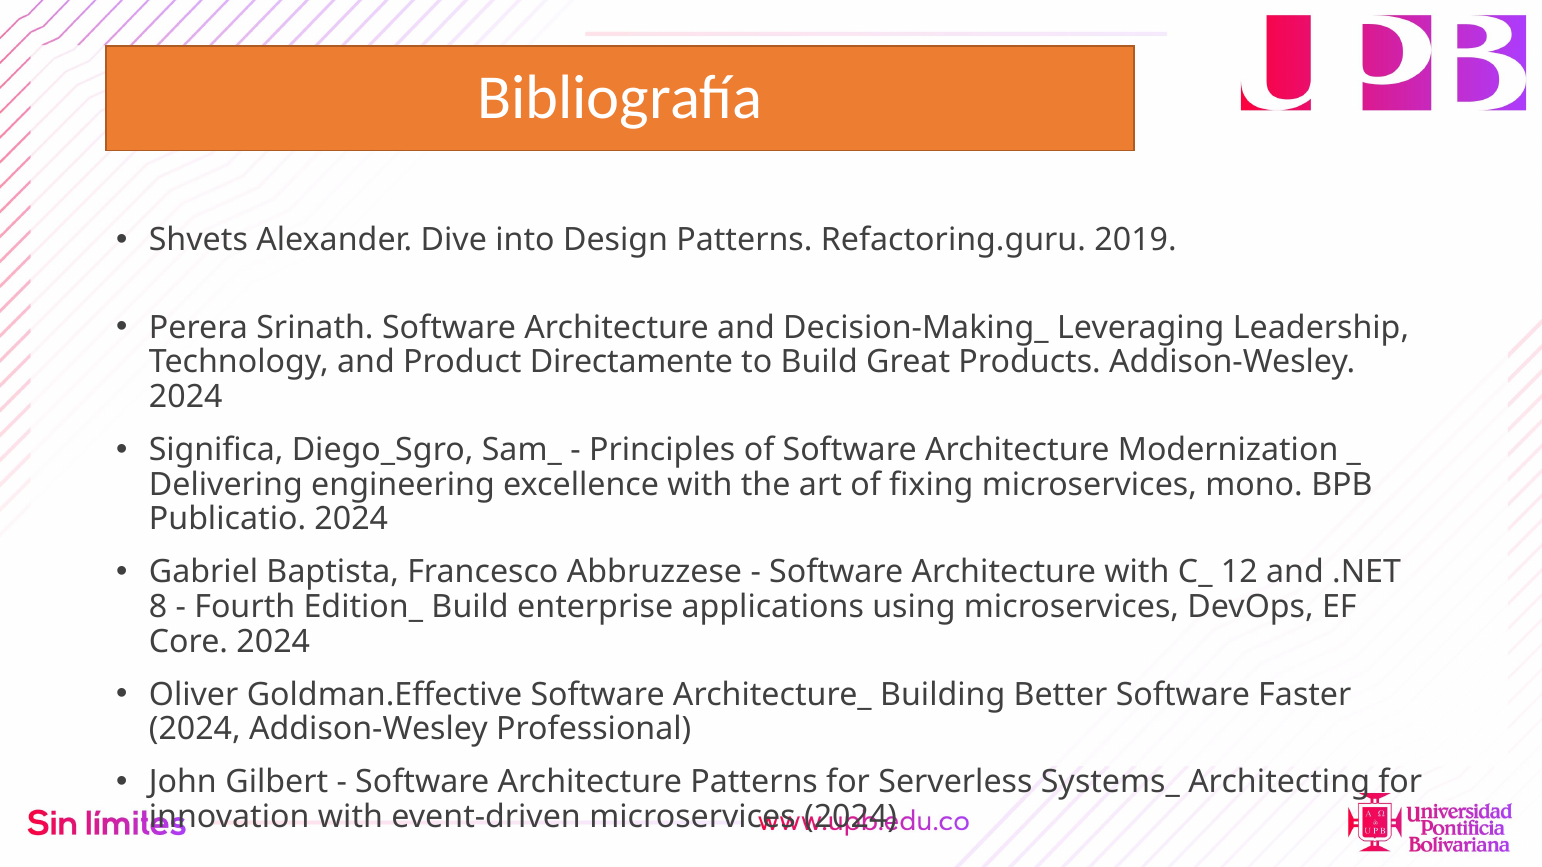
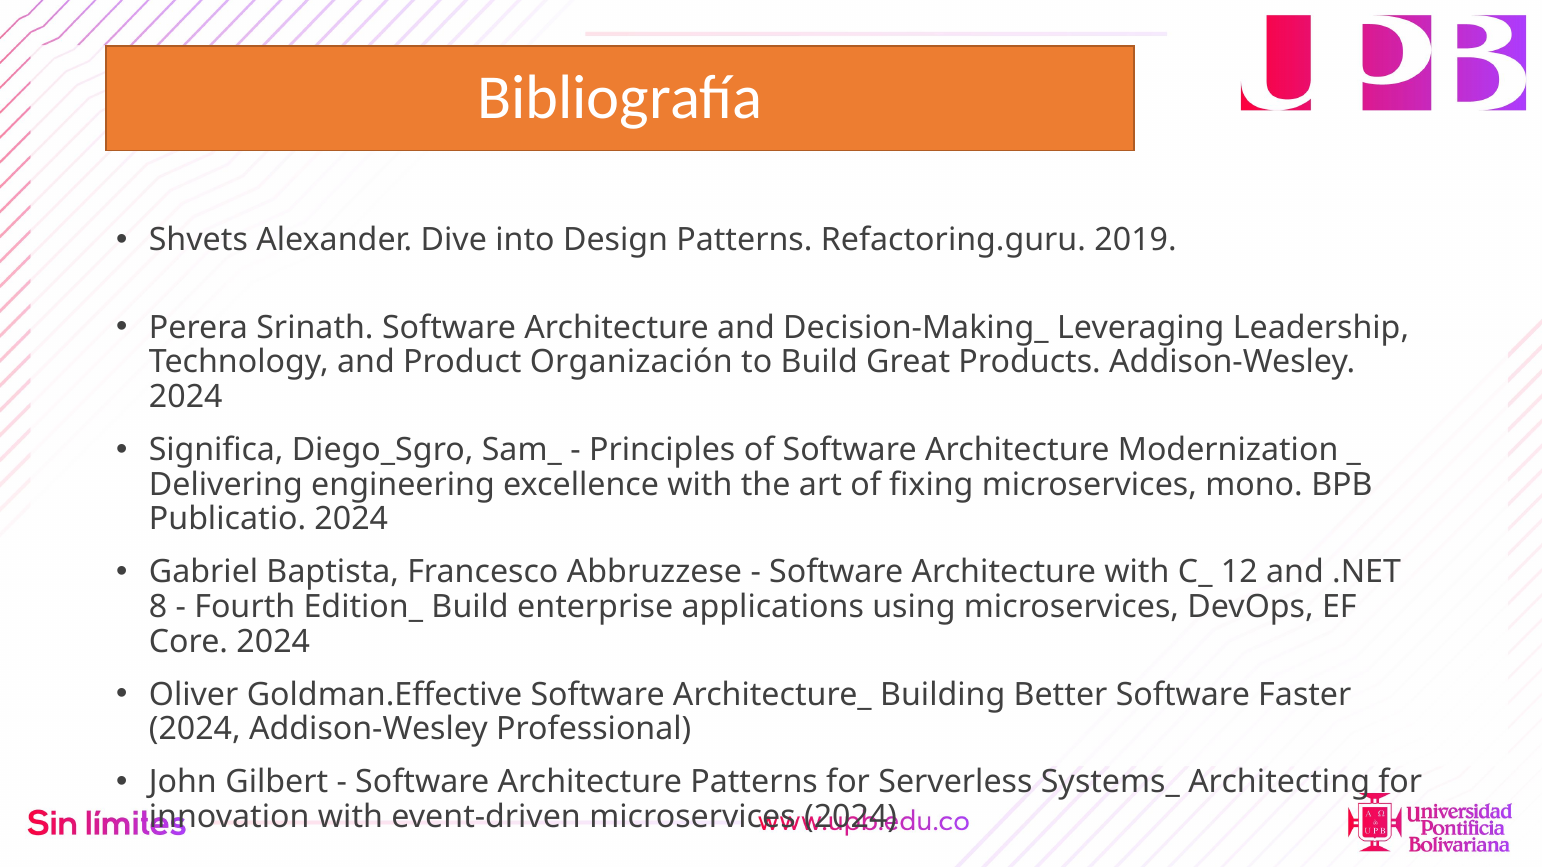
Directamente: Directamente -> Organización (631, 363)
